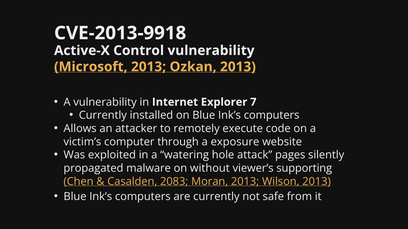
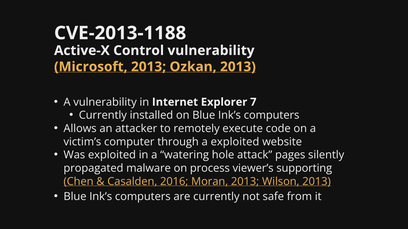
CVE-2013-9918: CVE-2013-9918 -> CVE-2013-1188 (120, 33)
a exposure: exposure -> exploited (235, 142)
without: without -> process (210, 169)
2083: 2083 -> 2016 (174, 182)
